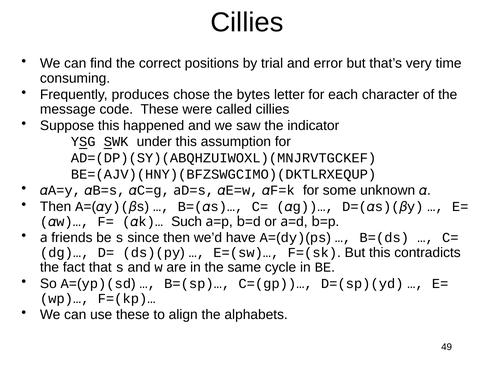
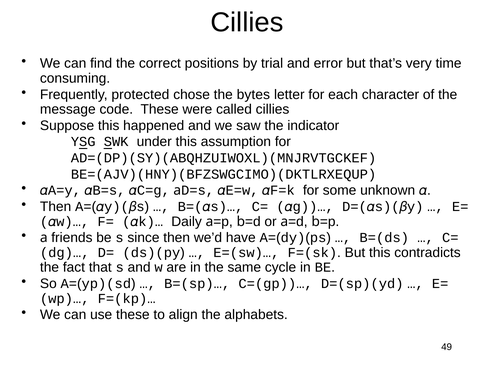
produces: produces -> protected (140, 94)
Such: Such -> Daily (187, 221)
